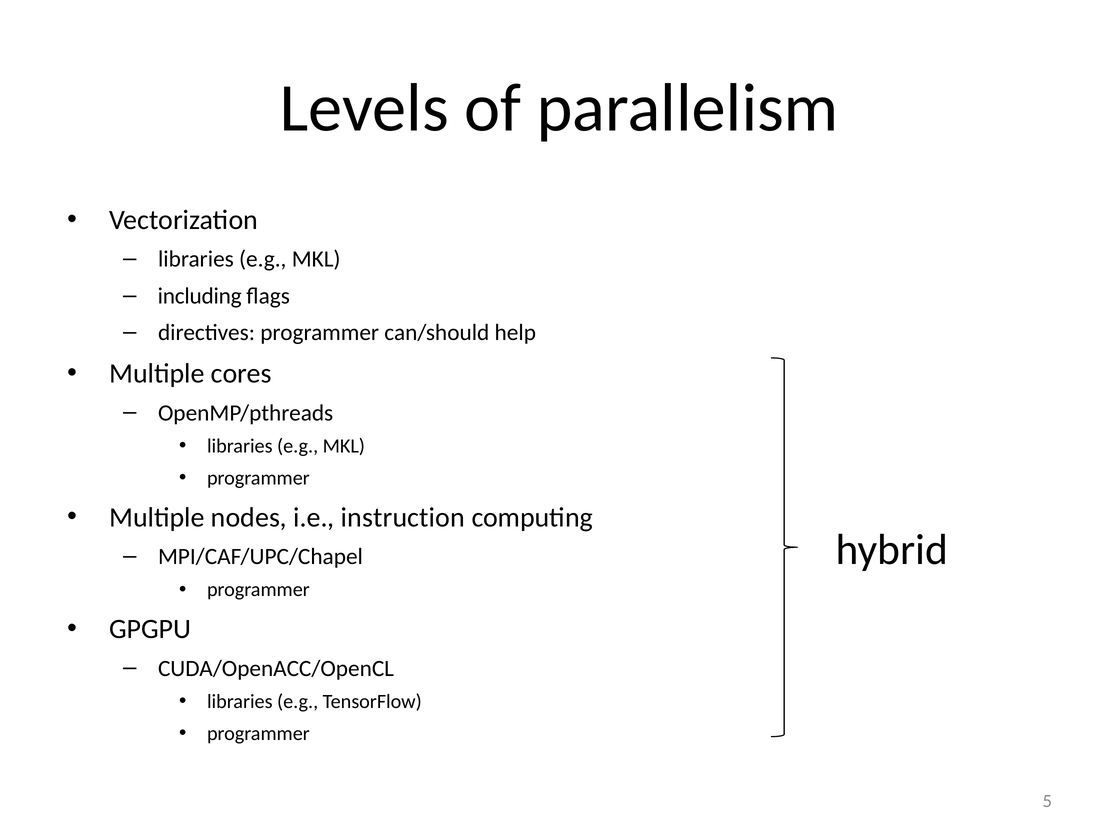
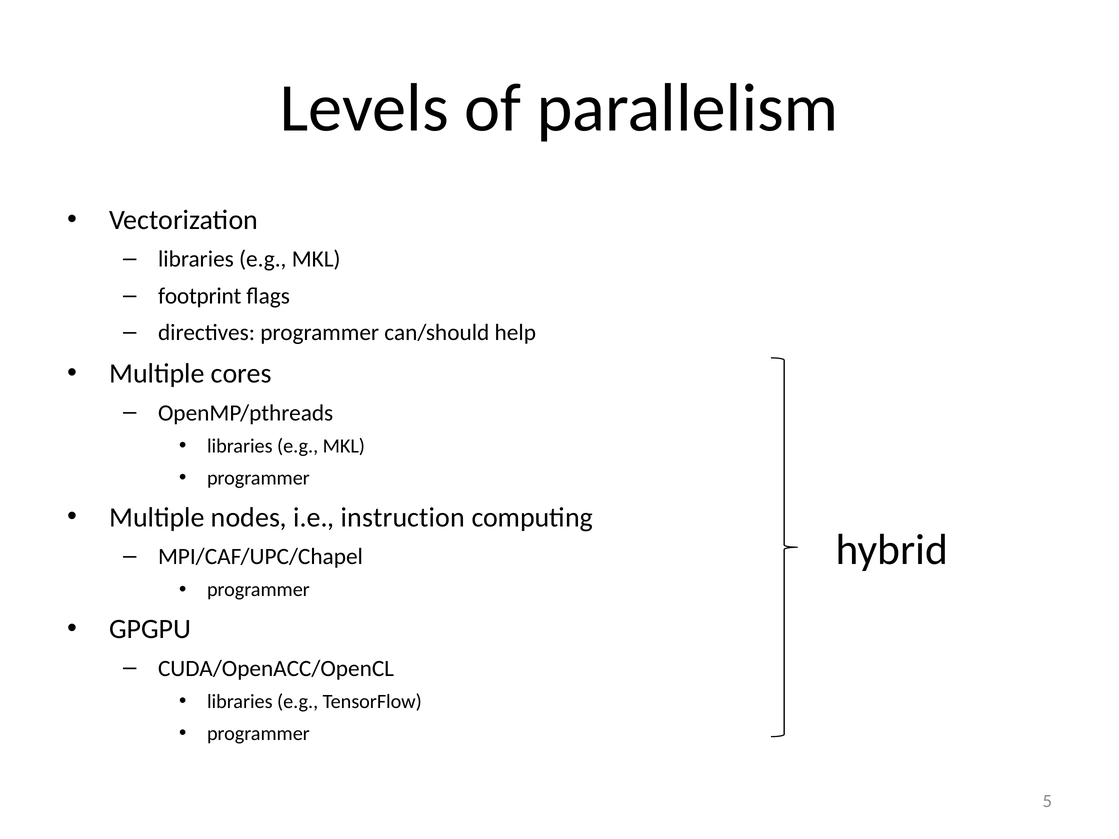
including: including -> footprint (200, 296)
